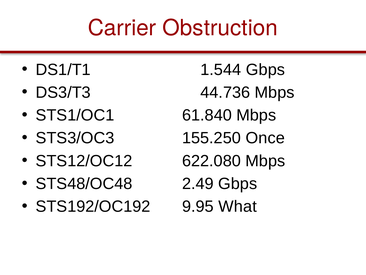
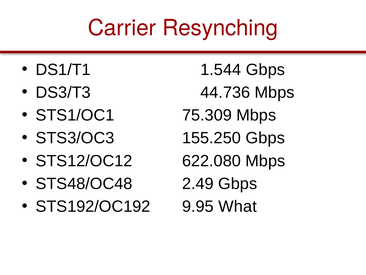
Obstruction: Obstruction -> Resynching (220, 28)
61.840: 61.840 -> 75.309 (207, 115)
155.250 Once: Once -> Gbps (265, 138)
